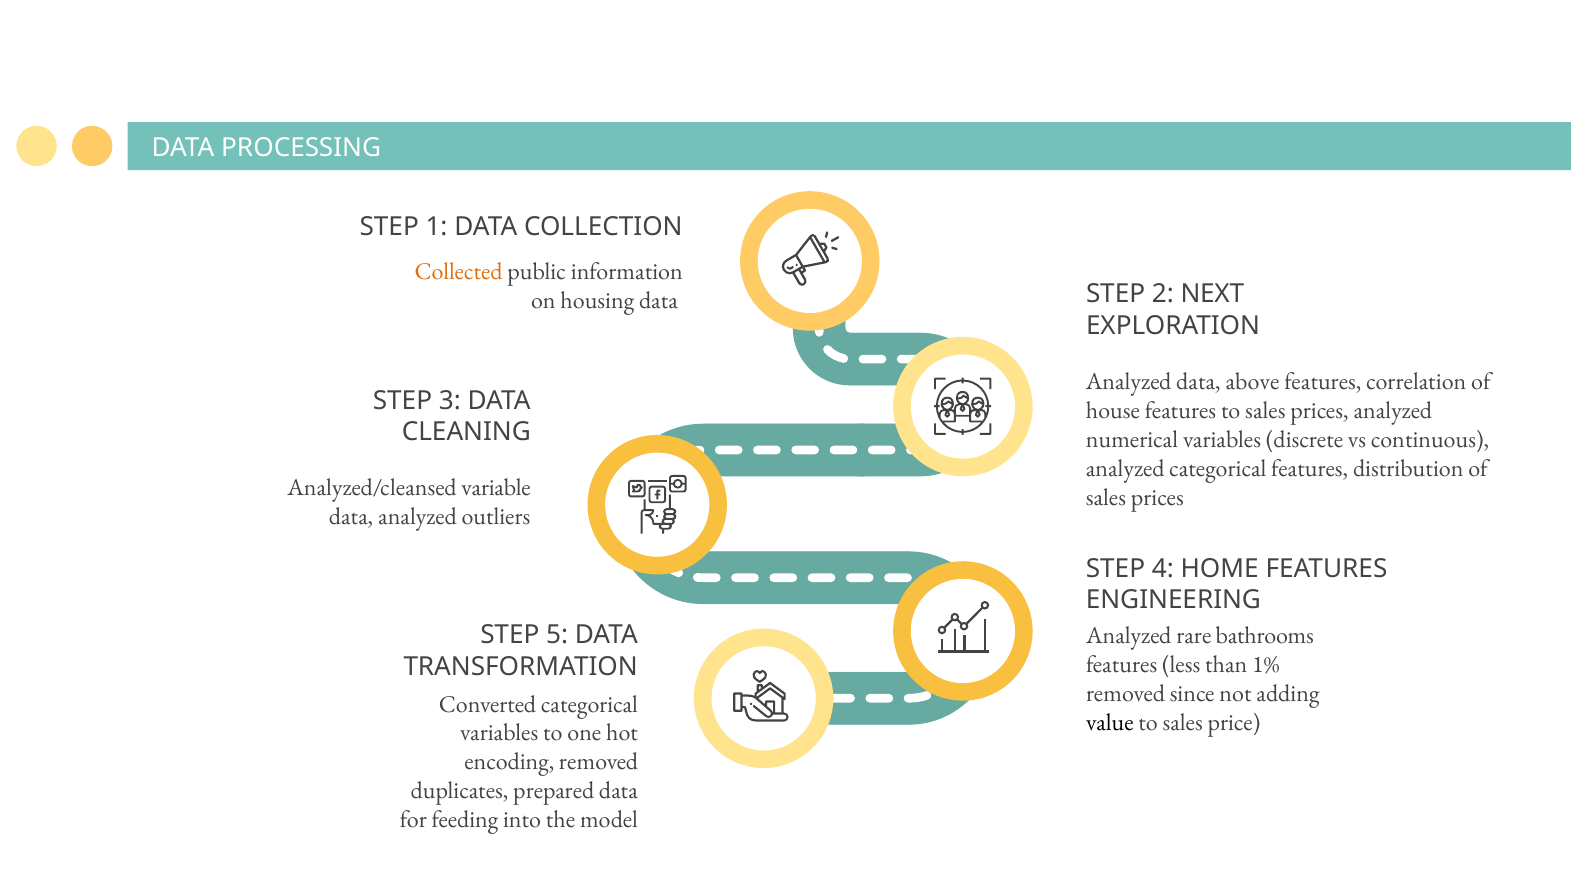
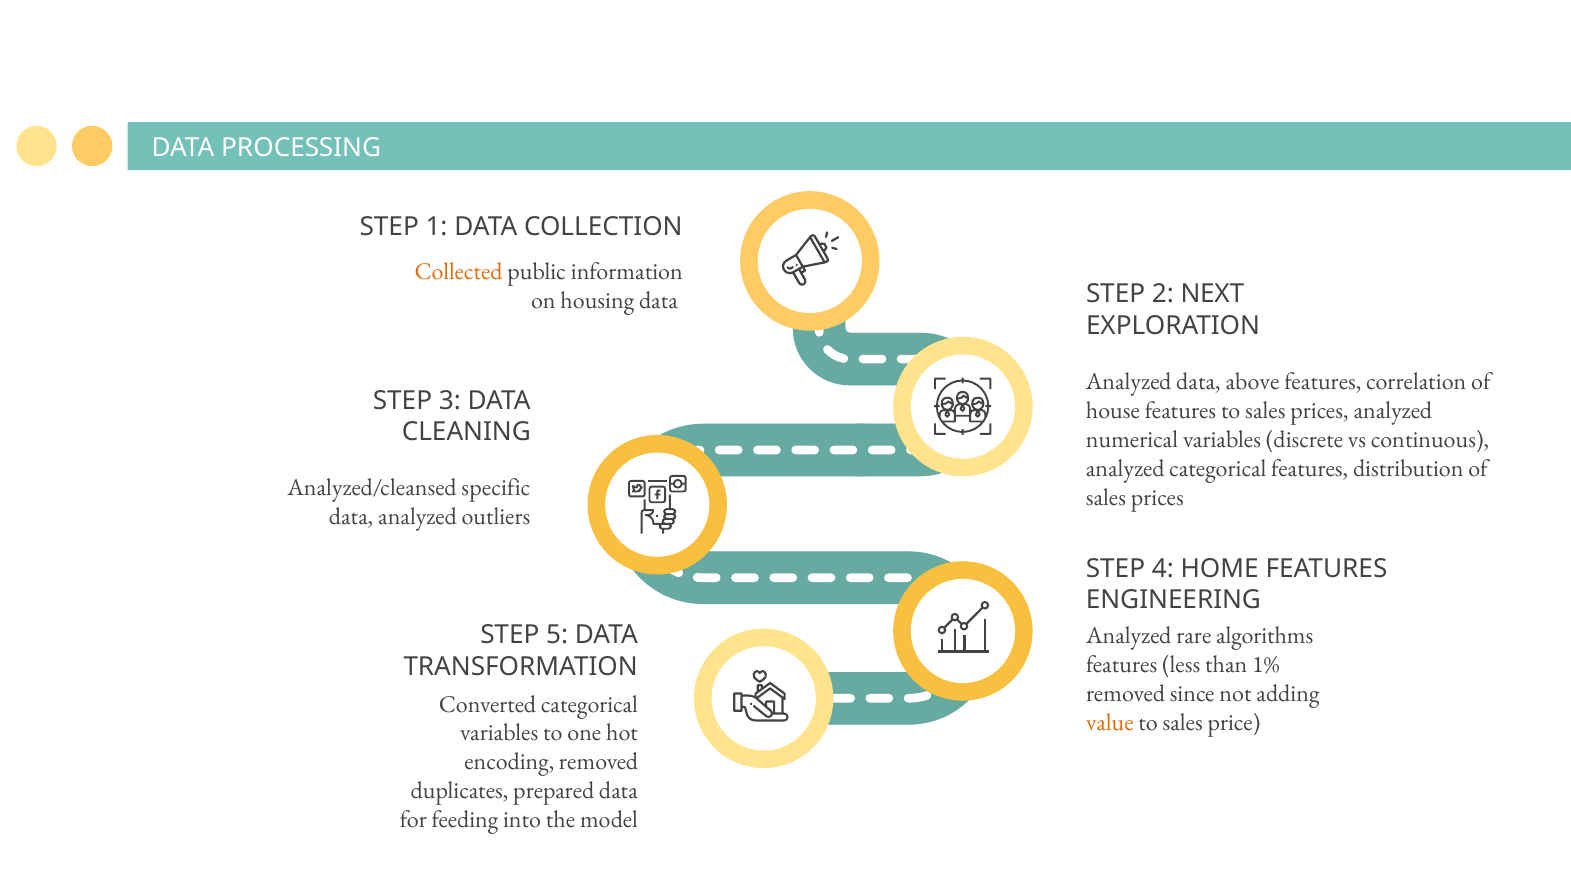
variable: variable -> specific (496, 488)
bathrooms: bathrooms -> algorithms (1265, 636)
value colour: black -> orange (1110, 722)
